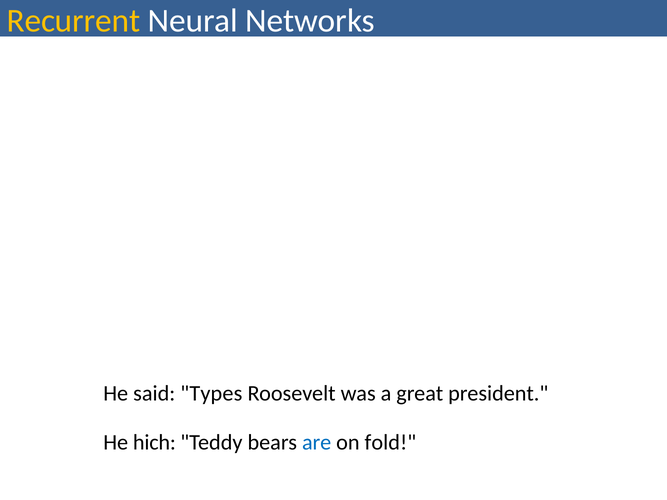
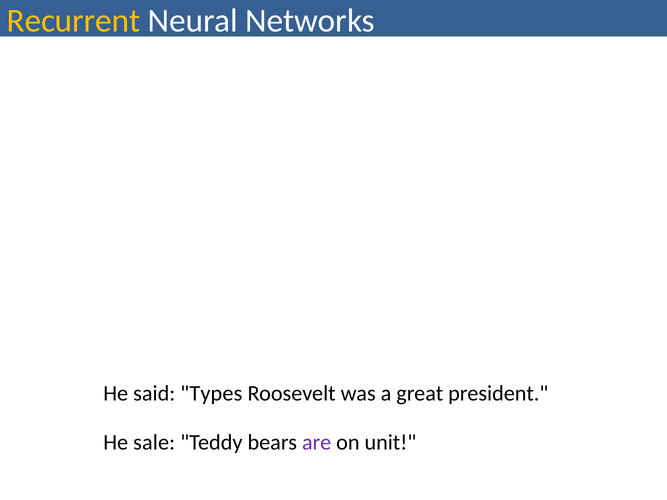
hich: hich -> sale (154, 443)
are colour: blue -> purple (317, 443)
fold: fold -> unit (390, 443)
